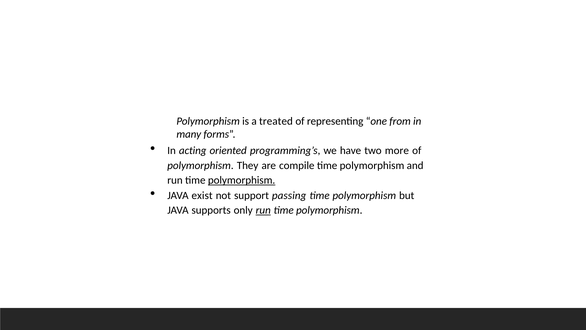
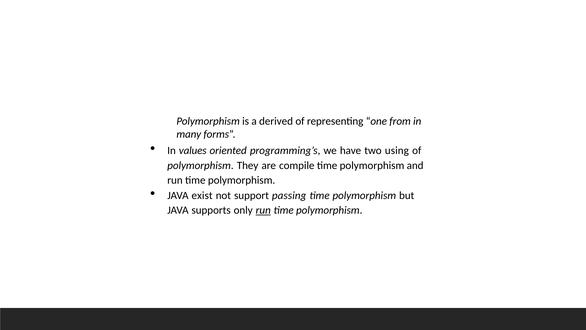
treated: treated -> derived (276, 121)
acting: acting -> values (193, 150)
more: more -> using (397, 150)
polymorphism underline: present -> none (242, 180)
